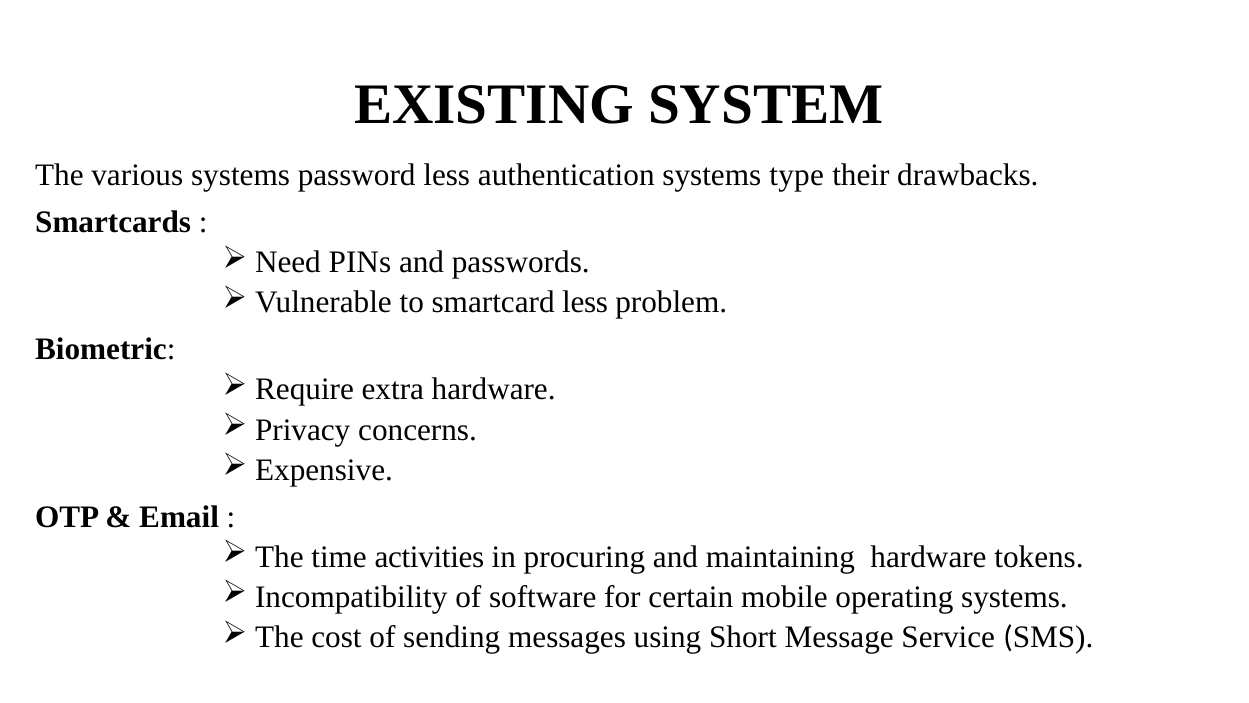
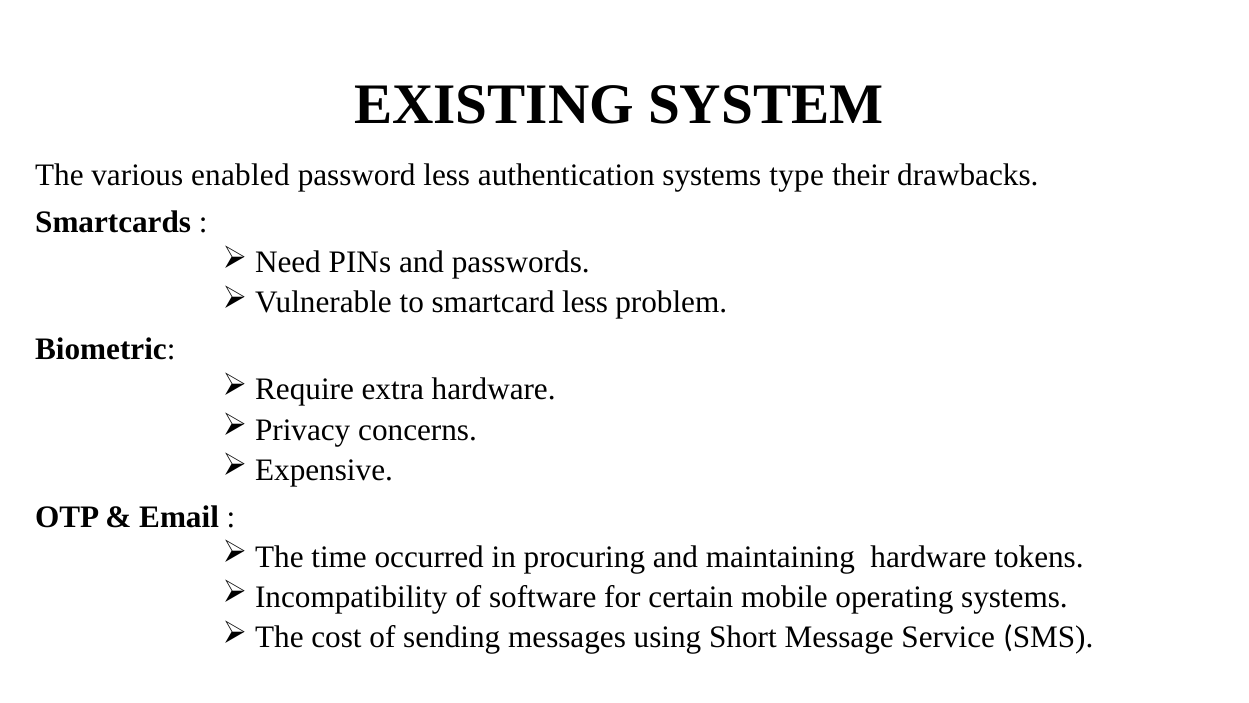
various systems: systems -> enabled (240, 175)
activities: activities -> occurred (429, 557)
